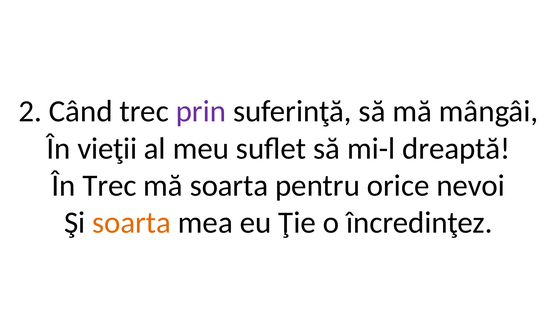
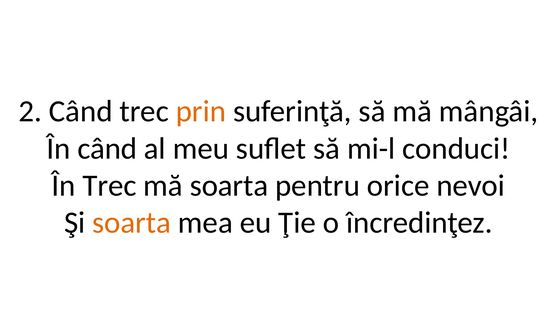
prin colour: purple -> orange (201, 111)
În vieţii: vieţii -> când (107, 149)
dreaptă: dreaptă -> conduci (456, 149)
